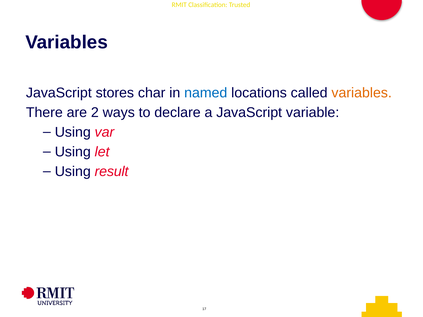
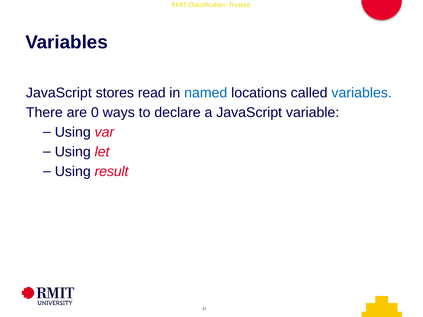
char: char -> read (152, 93)
variables colour: orange -> blue (362, 93)
2: 2 -> 0 (95, 113)
